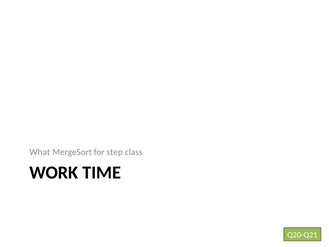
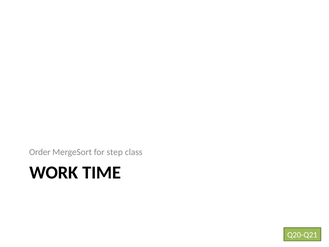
What: What -> Order (40, 152)
